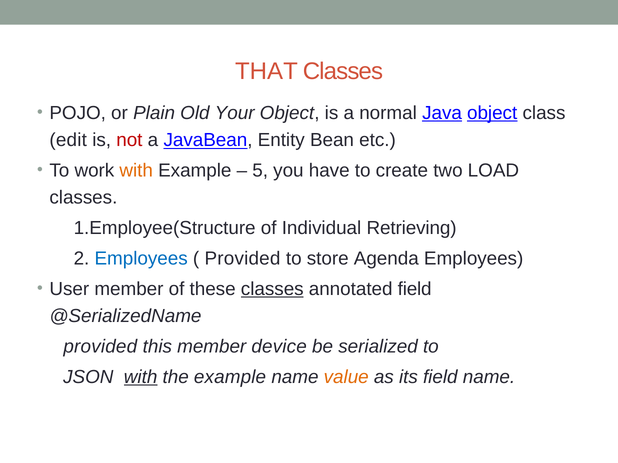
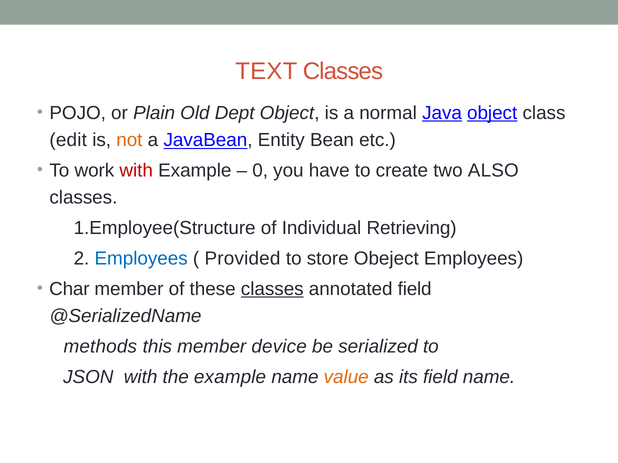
THAT: THAT -> TEXT (266, 71)
Your: Your -> Dept (235, 113)
not colour: red -> orange (129, 140)
with colour: orange -> red (136, 171)
5: 5 -> 0 (260, 171)
LOAD: LOAD -> ALSO (493, 171)
Agenda: Agenda -> Obeject (386, 259)
User: User -> Char (69, 289)
provided: provided -> methods (100, 347)
with underline: present -> none (141, 377)
